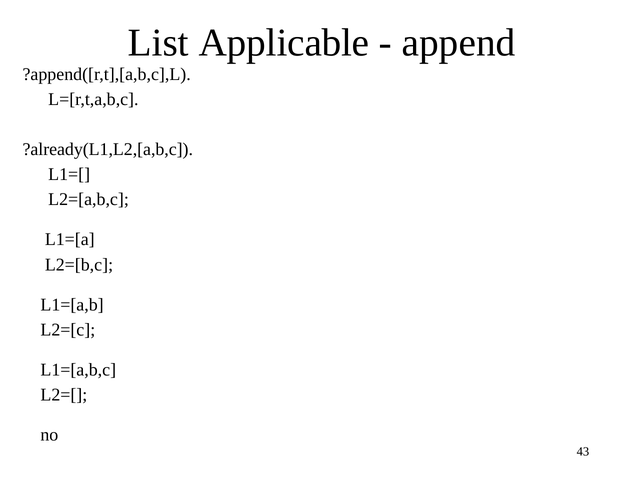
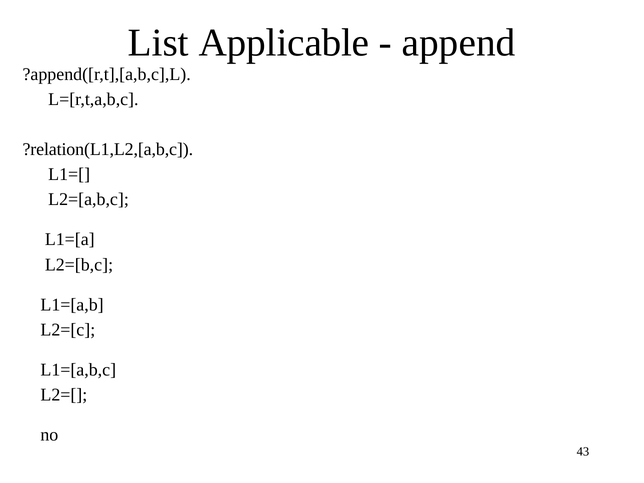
?already(L1,L2,[a,b,c: ?already(L1,L2,[a,b,c -> ?relation(L1,L2,[a,b,c (108, 149)
